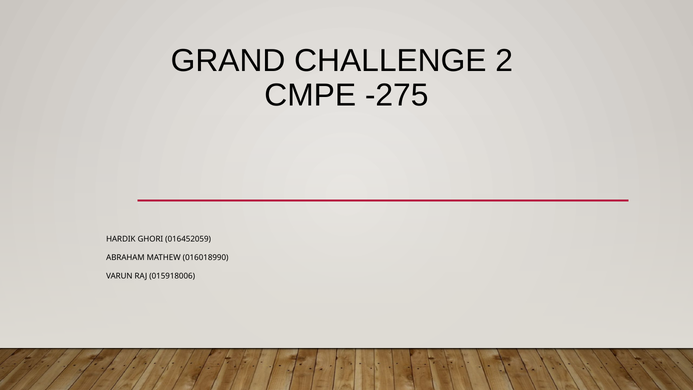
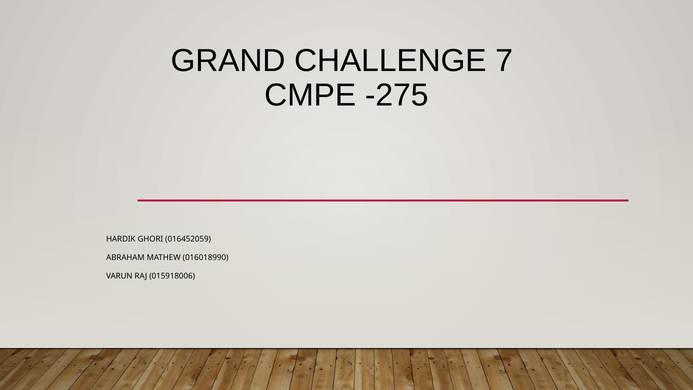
2: 2 -> 7 (504, 61)
